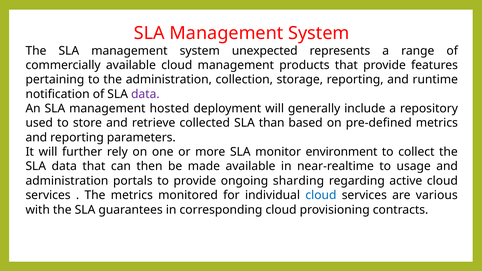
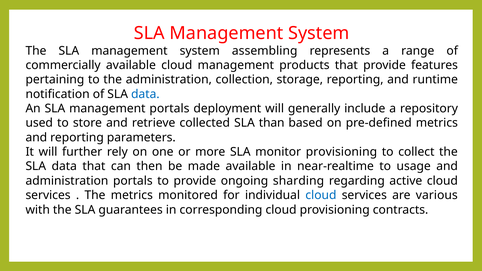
unexpected: unexpected -> assembling (265, 51)
data colour: purple -> blue (145, 94)
management hosted: hosted -> portals (169, 109)
monitor environment: environment -> provisioning (341, 152)
